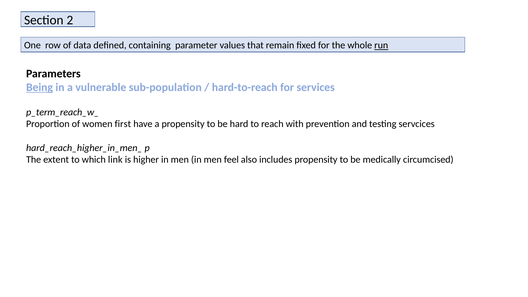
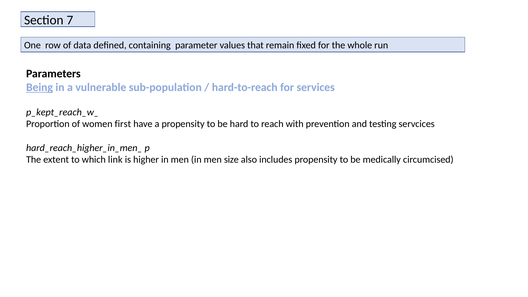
2: 2 -> 7 (70, 20)
run underline: present -> none (381, 45)
p_term_reach_w_: p_term_reach_w_ -> p_kept_reach_w_ (63, 112)
feel: feel -> size (231, 160)
